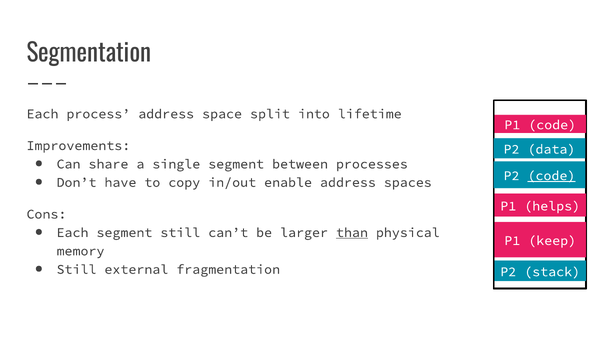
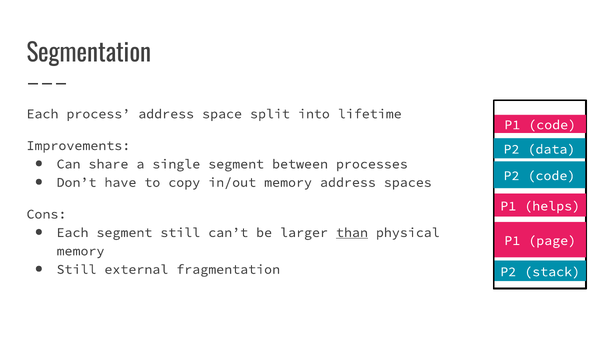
code underline: present -> none (551, 176)
in/out enable: enable -> memory (288, 182)
keep: keep -> page (552, 241)
